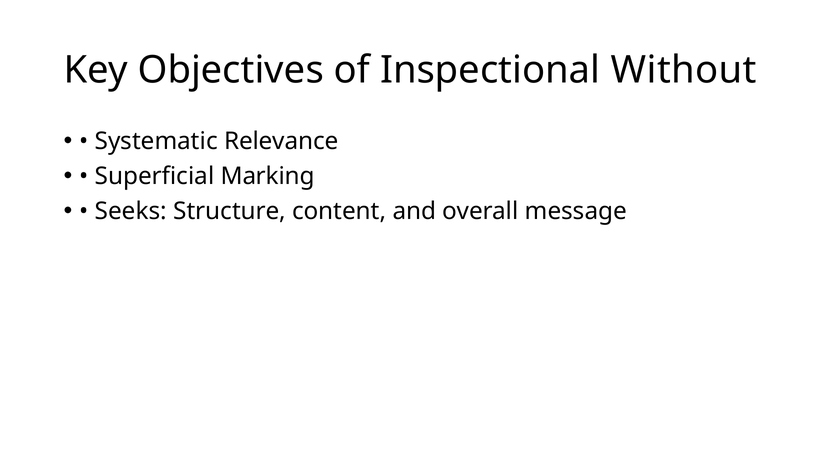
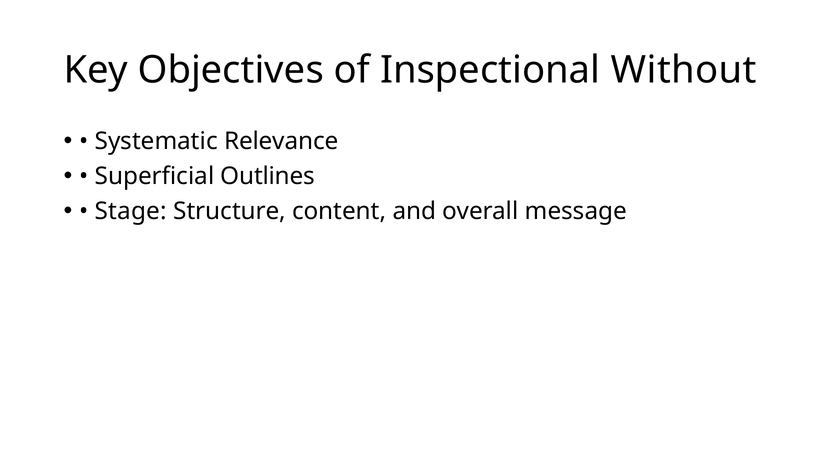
Marking: Marking -> Outlines (268, 176)
Seeks: Seeks -> Stage (131, 211)
